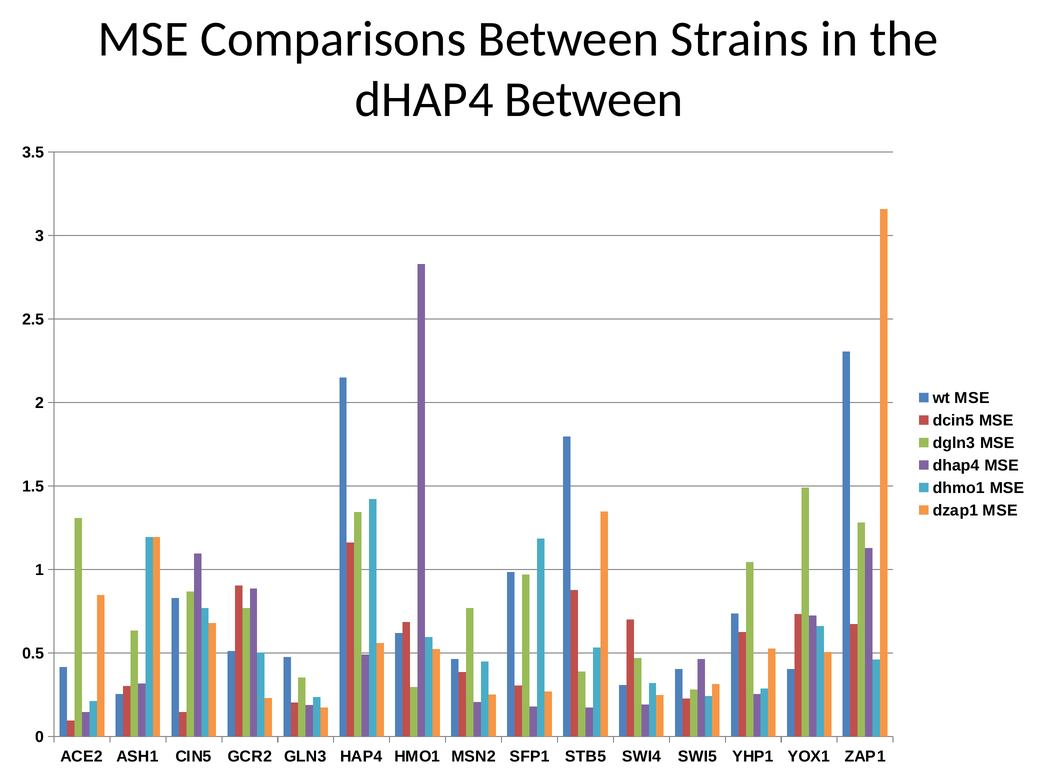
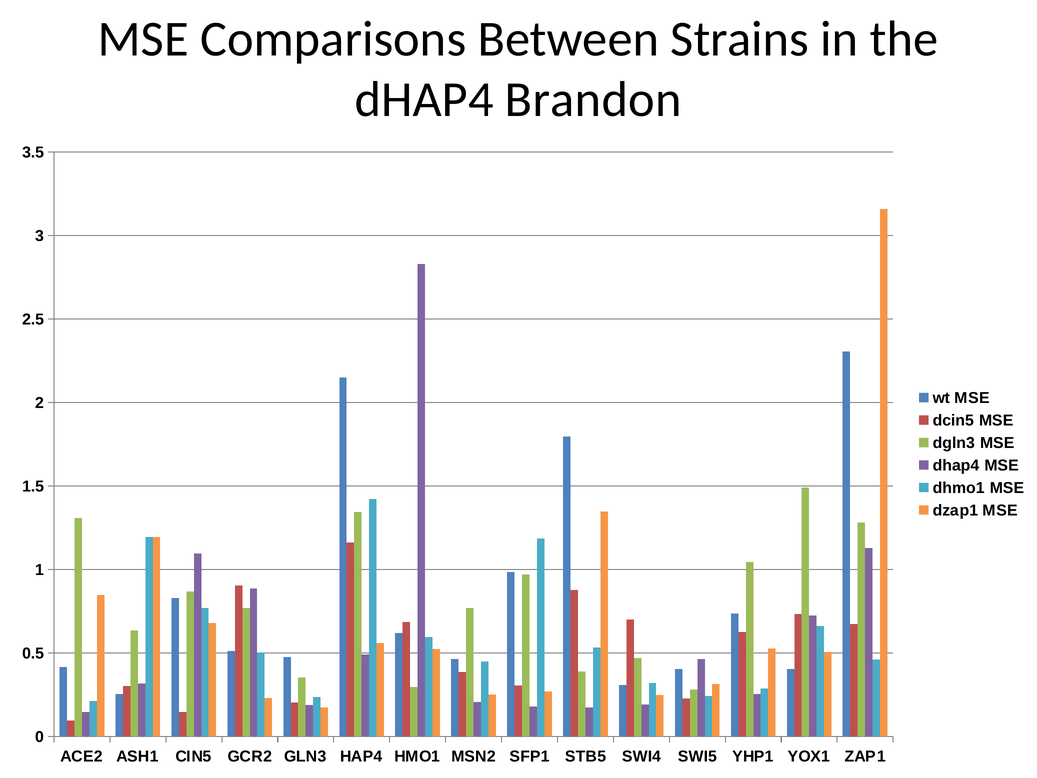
dHAP4 Between: Between -> Brandon (593, 99)
